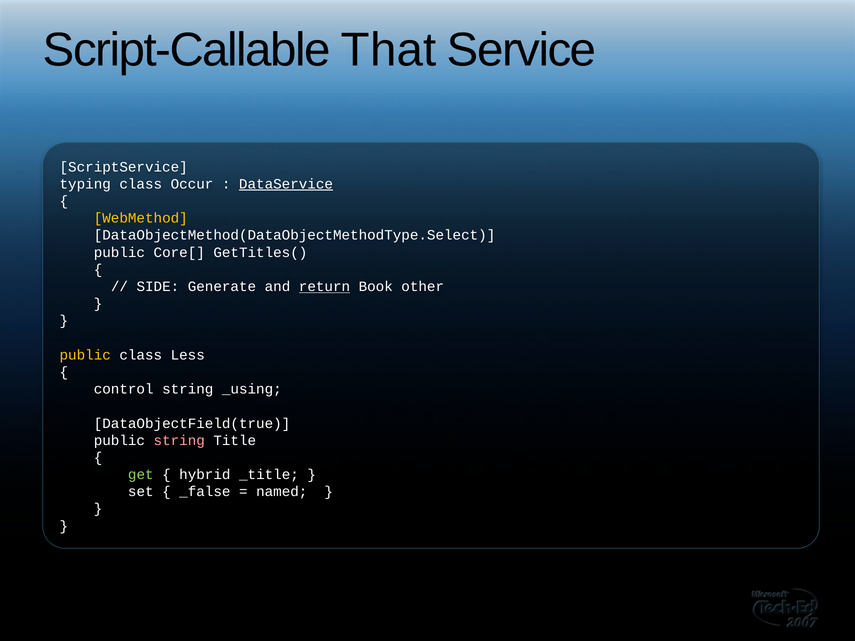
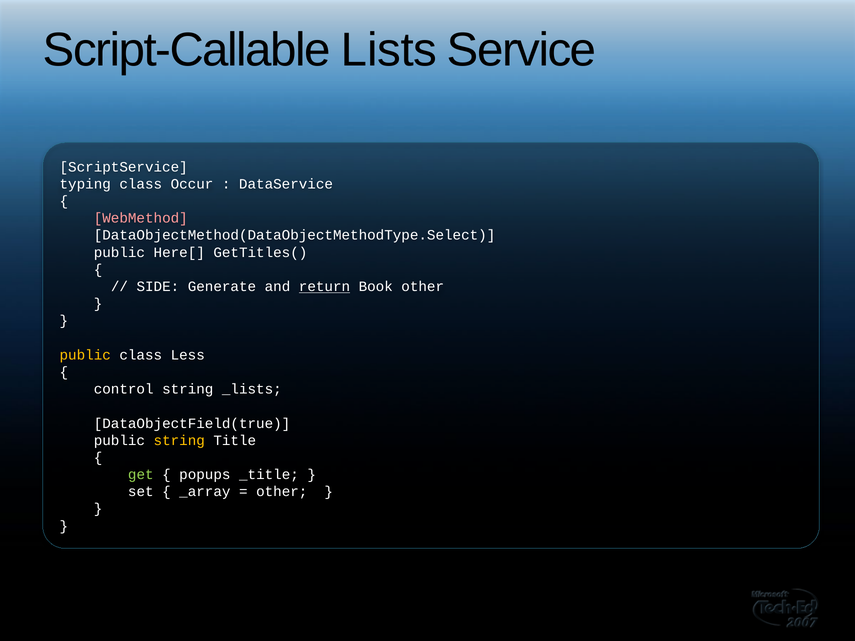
That: That -> Lists (389, 50)
DataService underline: present -> none (286, 184)
WebMethod colour: yellow -> pink (141, 218)
Core[: Core[ -> Here[ (179, 252)
_using: _using -> _lists (252, 389)
string colour: pink -> yellow (179, 441)
hybrid: hybrid -> popups (205, 475)
_false: _false -> _array (205, 492)
named: named -> other (282, 492)
